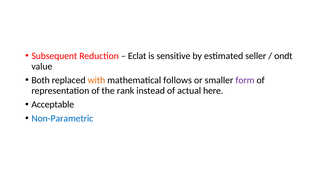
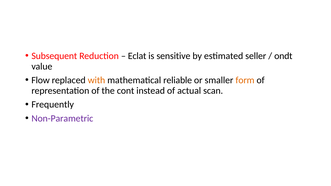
Both: Both -> Flow (41, 80)
follows: follows -> reliable (178, 80)
form colour: purple -> orange (245, 80)
rank: rank -> cont (126, 91)
here: here -> scan (213, 91)
Acceptable: Acceptable -> Frequently (53, 105)
Non-Parametric colour: blue -> purple (62, 118)
